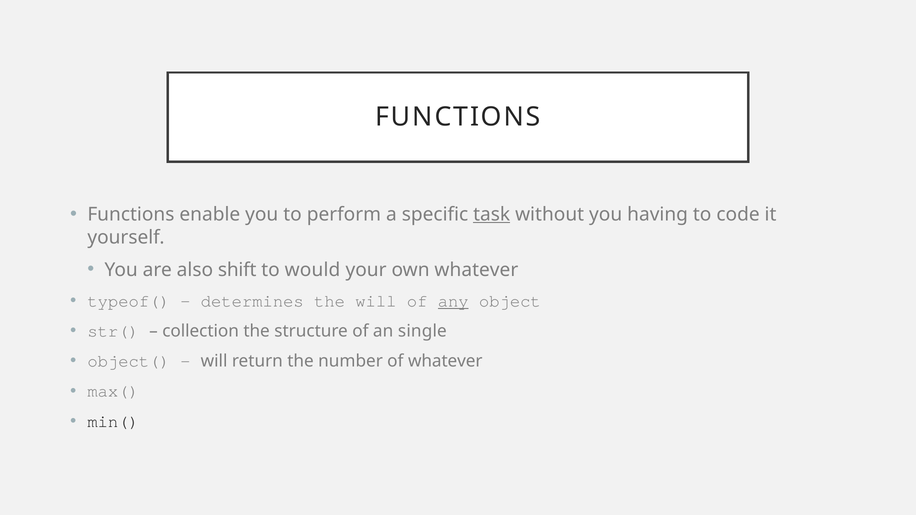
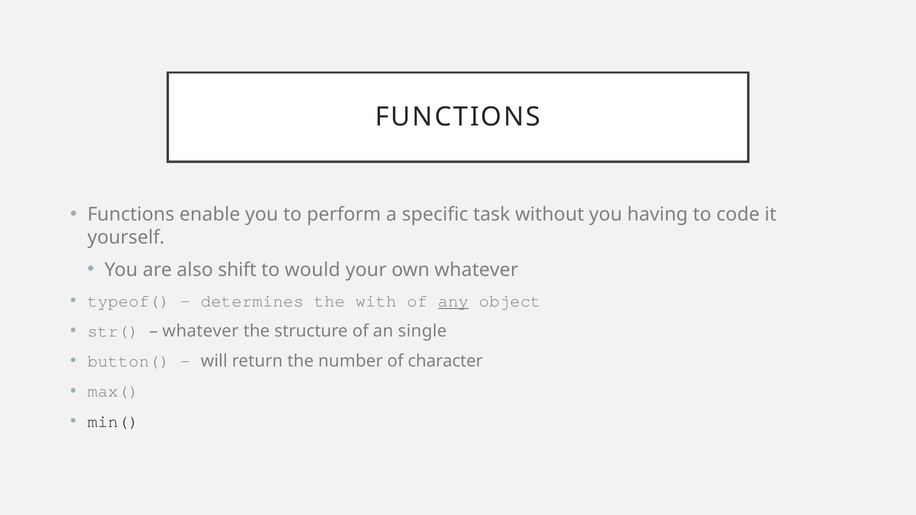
task underline: present -> none (492, 214)
the will: will -> with (376, 301)
collection: collection -> whatever (201, 331)
object(: object( -> button( (129, 361)
of whatever: whatever -> character (445, 361)
